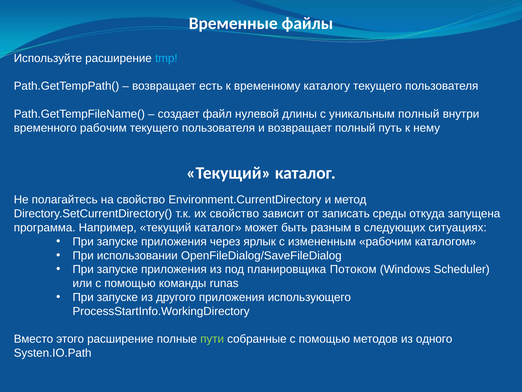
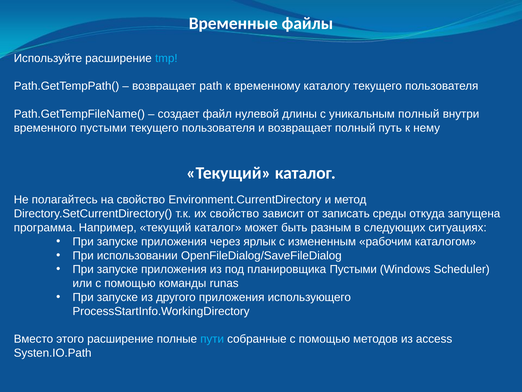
есть: есть -> path (211, 86)
временного рабочим: рабочим -> пустыми (103, 128)
планировщика Потоком: Потоком -> Пустыми (353, 269)
пути colour: light green -> light blue (212, 339)
одного: одного -> access (434, 339)
